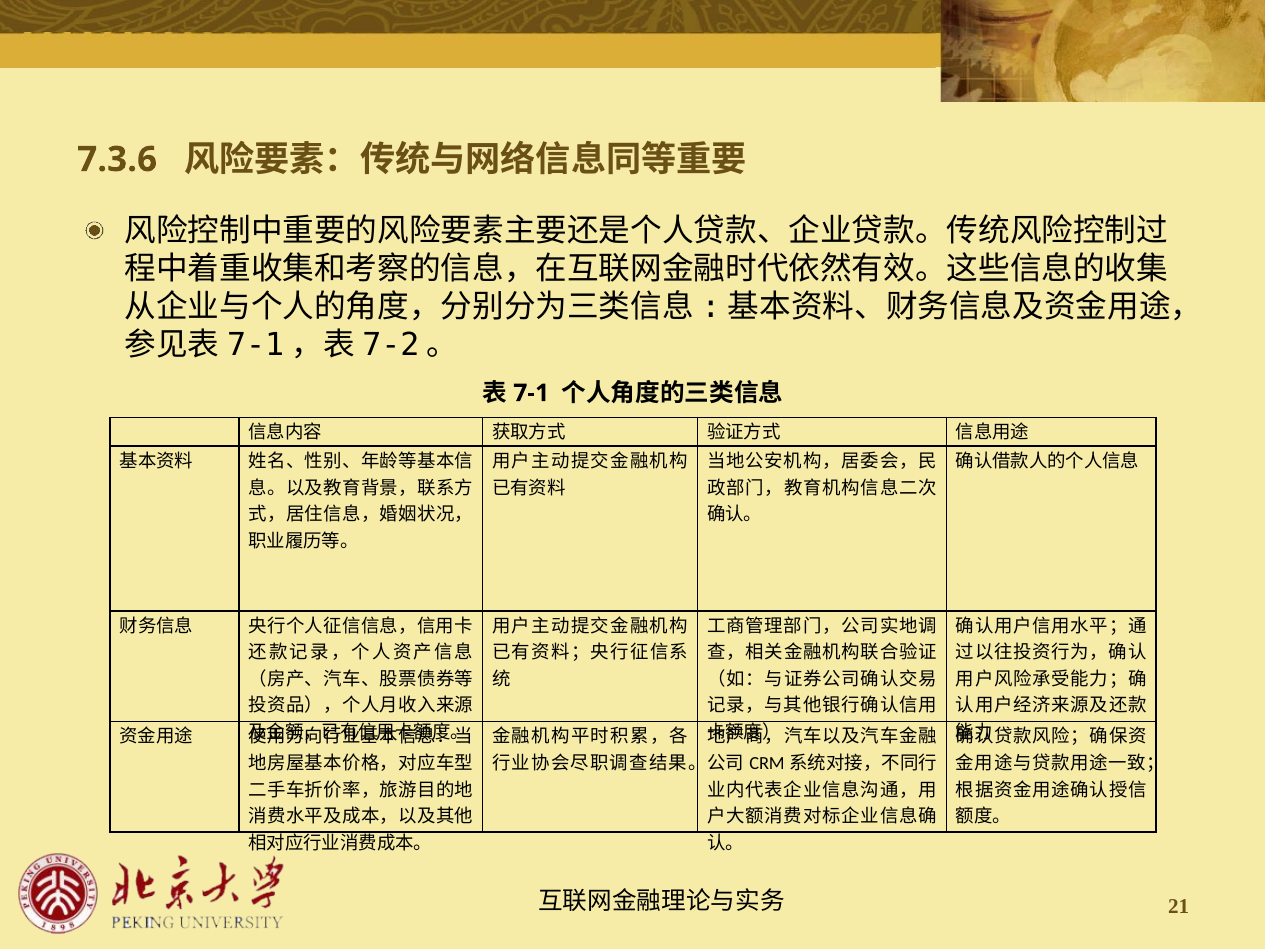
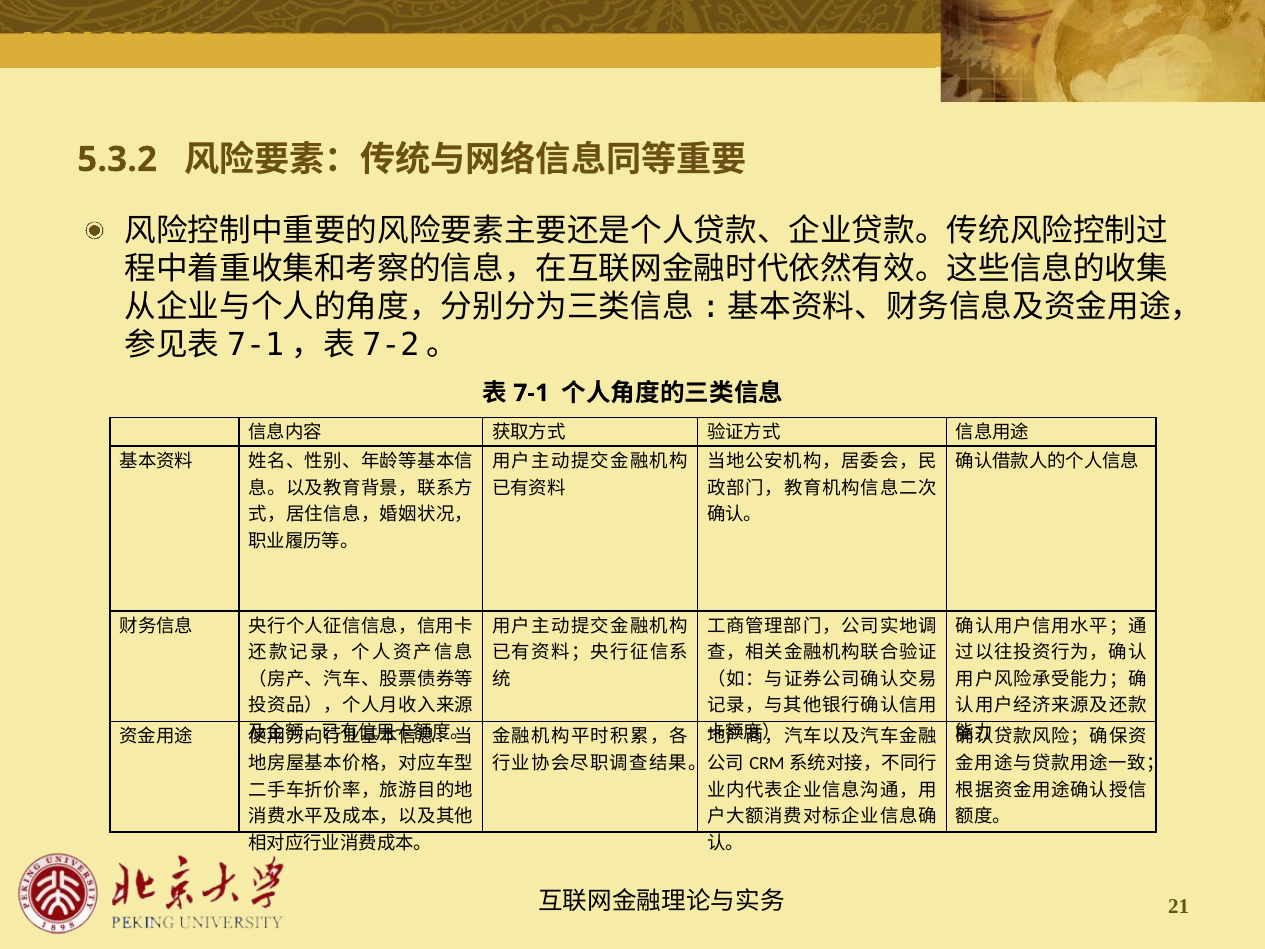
7.3.6: 7.3.6 -> 5.3.2 (117, 159)
